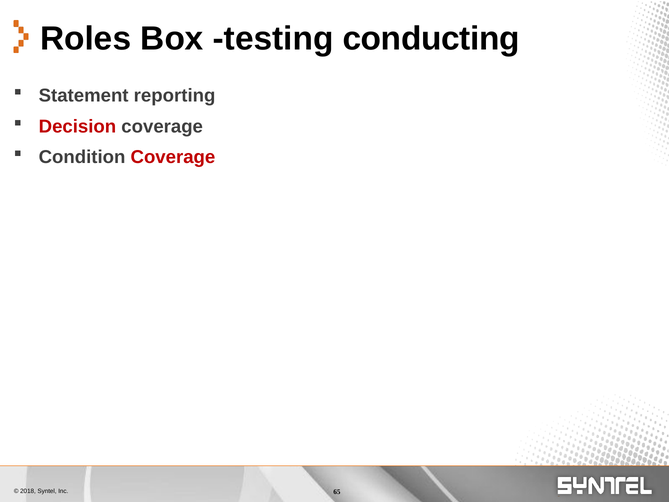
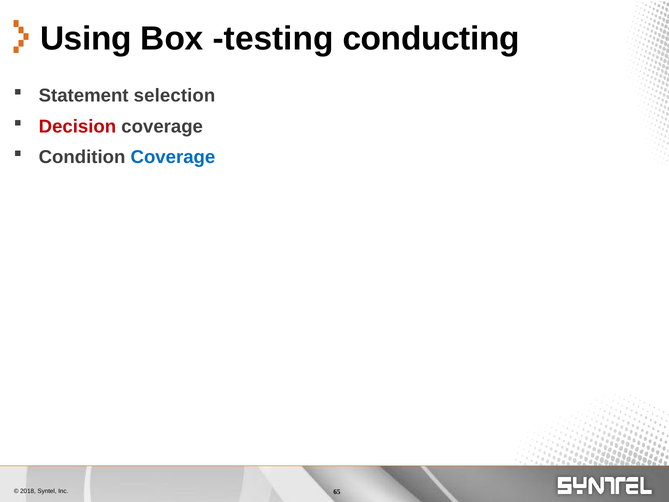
Roles: Roles -> Using (86, 39)
reporting: reporting -> selection (175, 96)
Coverage colour: red -> blue (173, 157)
